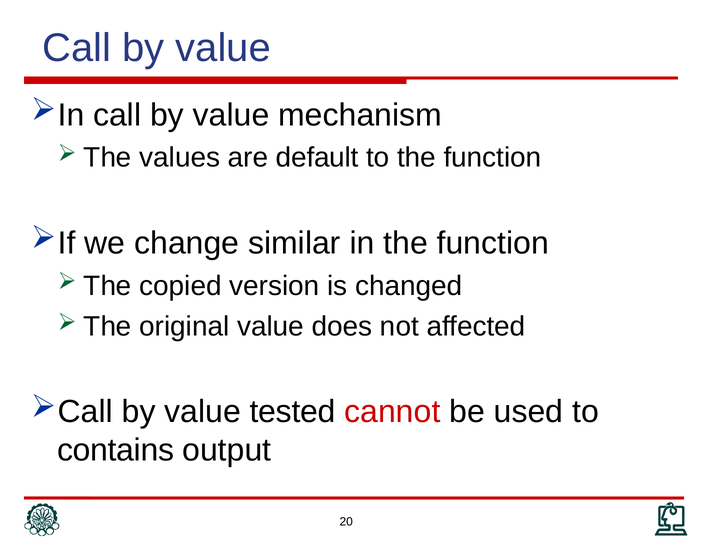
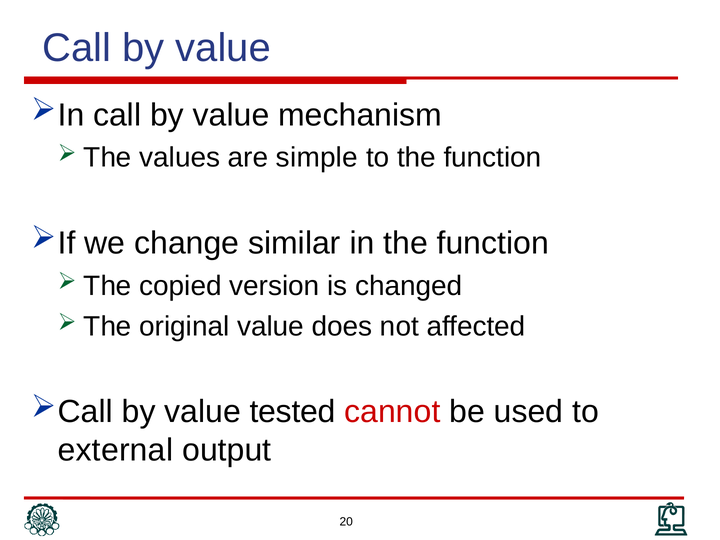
default: default -> simple (317, 158)
contains: contains -> external (115, 450)
